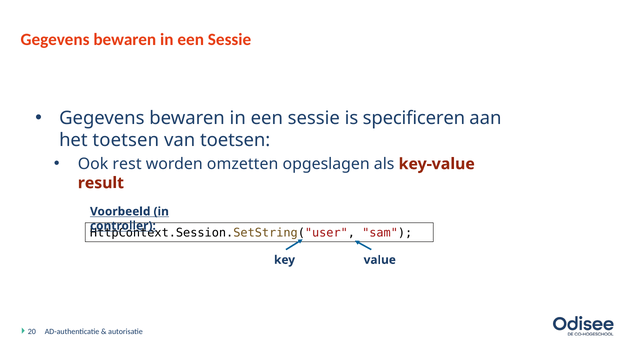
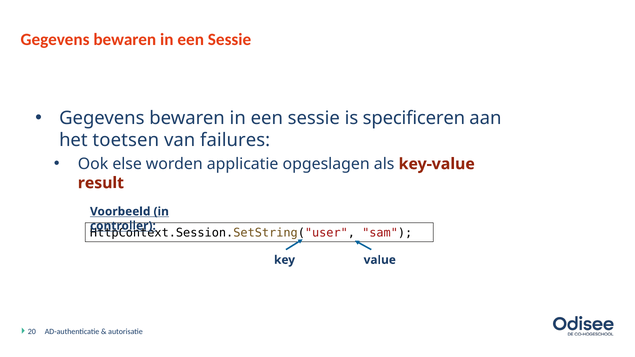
van toetsen: toetsen -> failures (235, 140)
rest: rest -> else (127, 164)
omzetten: omzetten -> applicatie (243, 164)
